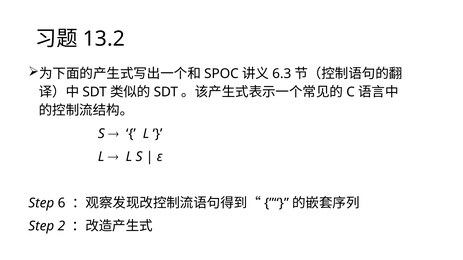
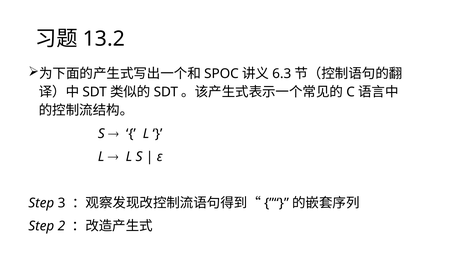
6: 6 -> 3 (62, 203)
